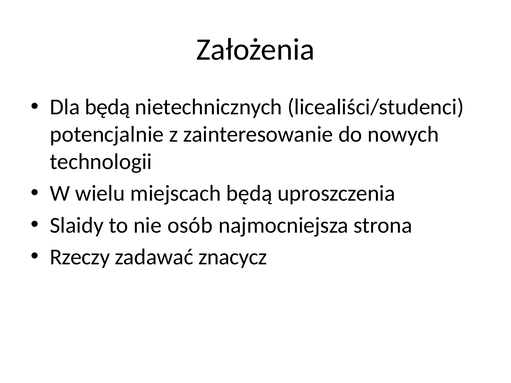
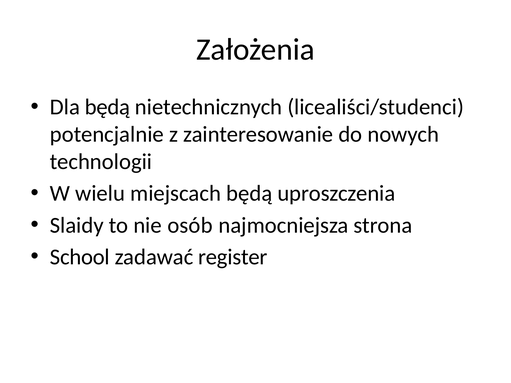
Rzeczy: Rzeczy -> School (80, 257)
znacycz: znacycz -> register (233, 257)
